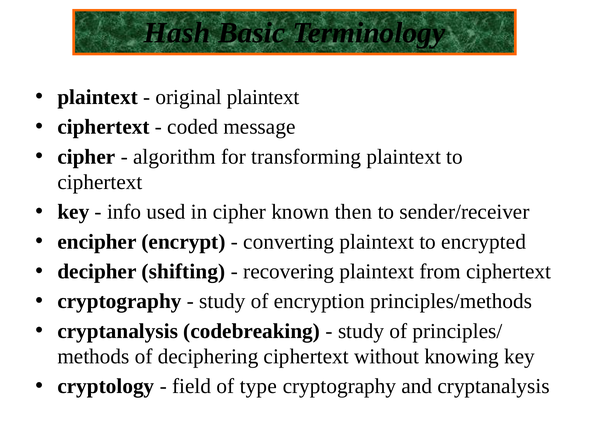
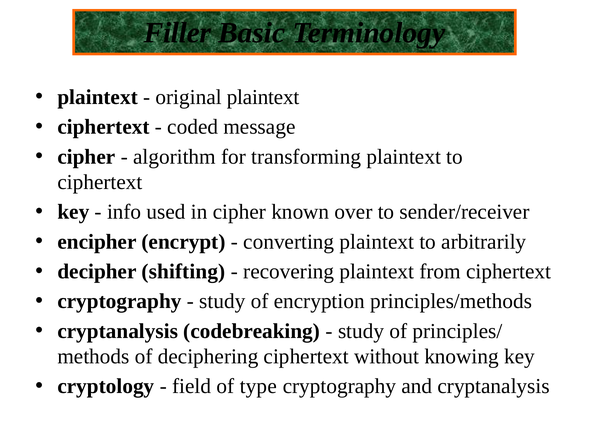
Hash: Hash -> Filler (177, 33)
then: then -> over (354, 212)
encrypted: encrypted -> arbitrarily (484, 242)
